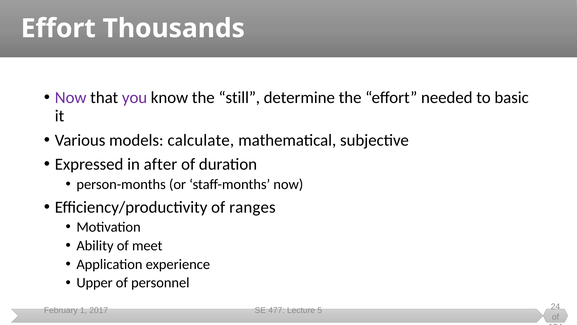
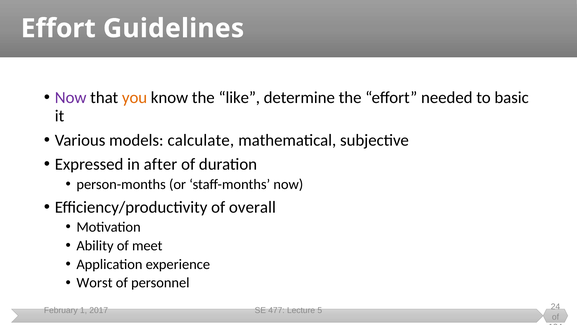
Thousands: Thousands -> Guidelines (174, 28)
you colour: purple -> orange (135, 98)
still: still -> like (239, 98)
ranges: ranges -> overall (252, 207)
Upper: Upper -> Worst (94, 282)
